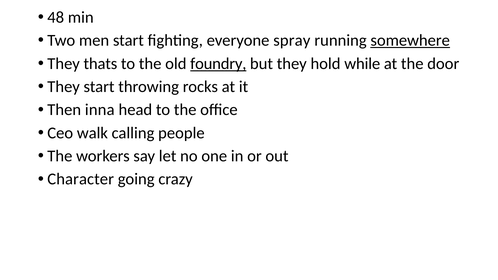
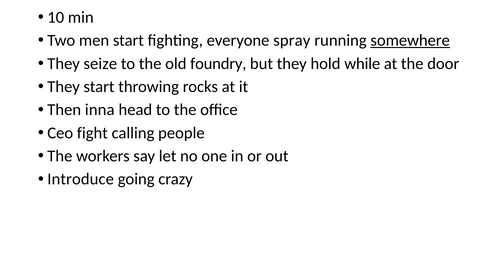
48: 48 -> 10 (56, 17)
thats: thats -> seize (100, 64)
foundry underline: present -> none (218, 64)
walk: walk -> fight (92, 133)
Character: Character -> Introduce (81, 179)
